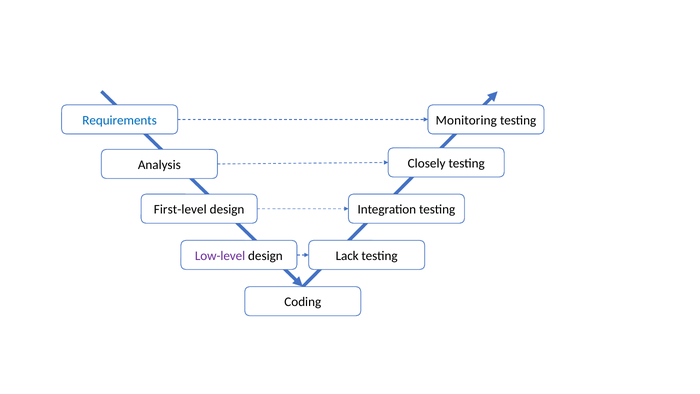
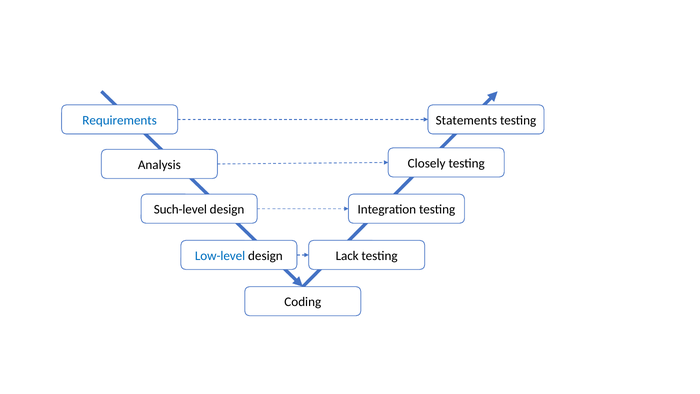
Monitoring: Monitoring -> Statements (466, 120)
First-level: First-level -> Such-level (180, 209)
Low-level colour: purple -> blue (220, 256)
